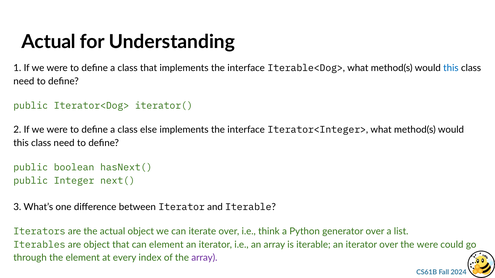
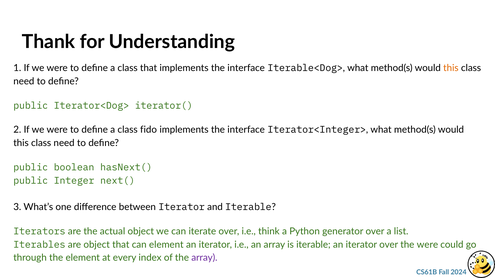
Actual: Actual -> Thank (48, 42)
this colour: blue -> orange (451, 68)
else: else -> fido (149, 130)
